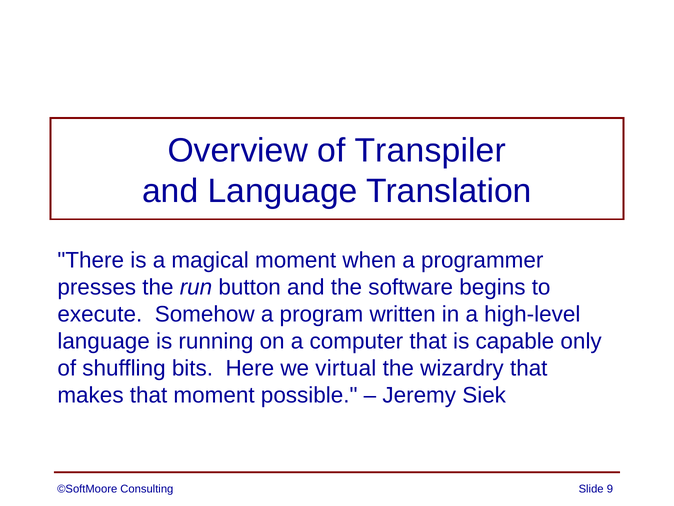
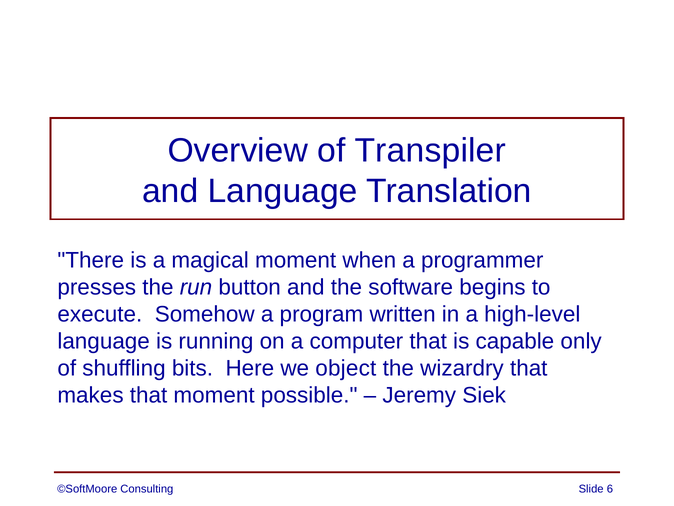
virtual: virtual -> object (346, 368)
9: 9 -> 6 (610, 488)
